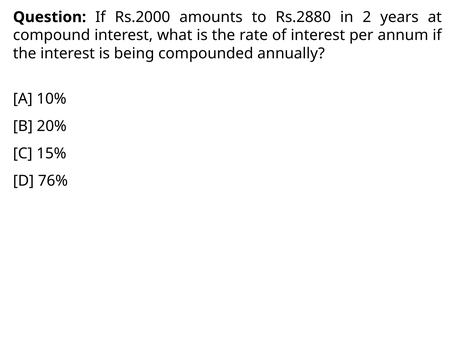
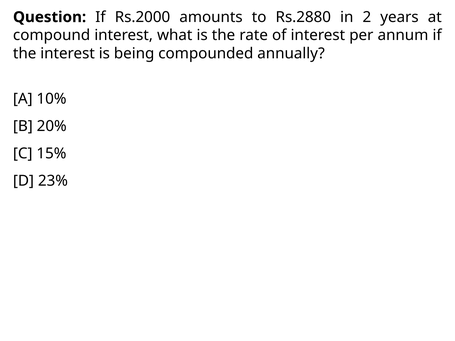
76%: 76% -> 23% (53, 181)
